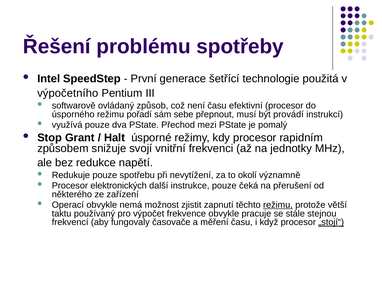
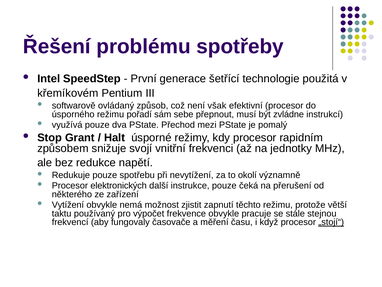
výpočetního: výpočetního -> křemíkovém (68, 93)
není času: času -> však (217, 105)
provádí: provádí -> zvládne (289, 114)
Operací: Operací -> Vytížení (68, 205)
režimu underline: present -> none (278, 205)
